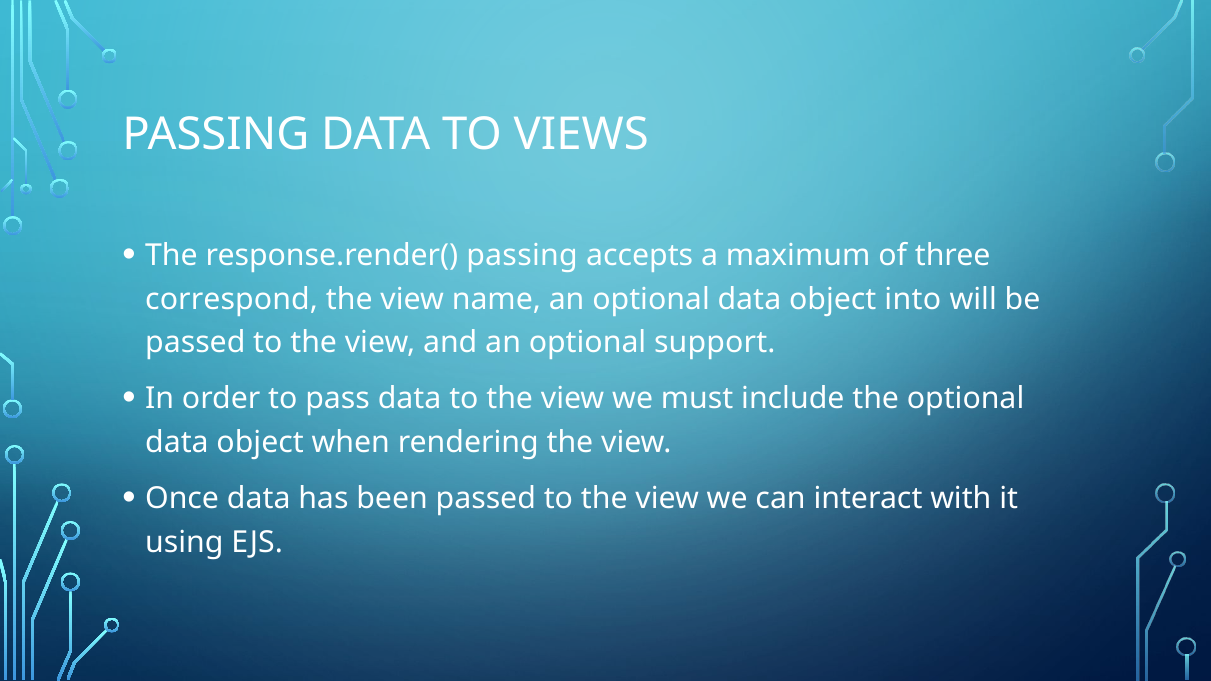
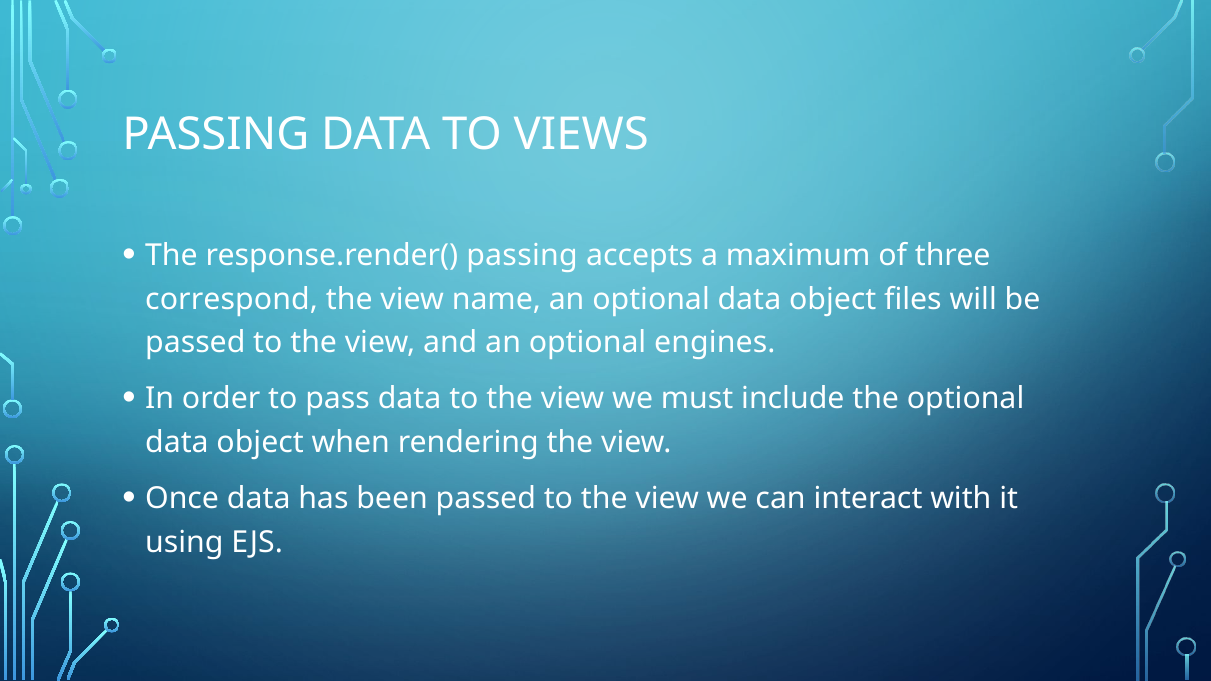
into: into -> files (913, 299)
support: support -> engines (715, 343)
